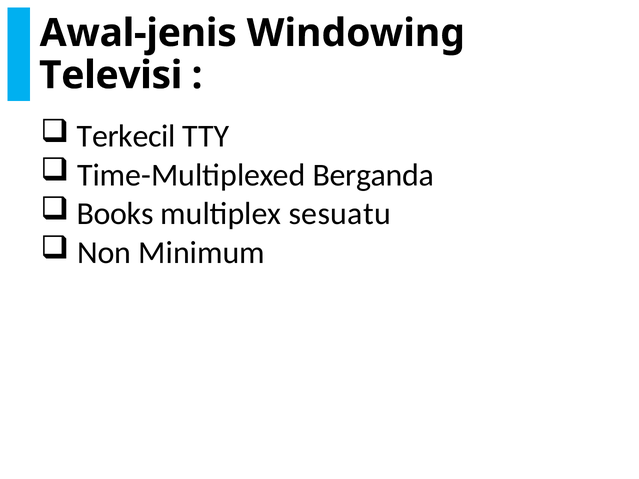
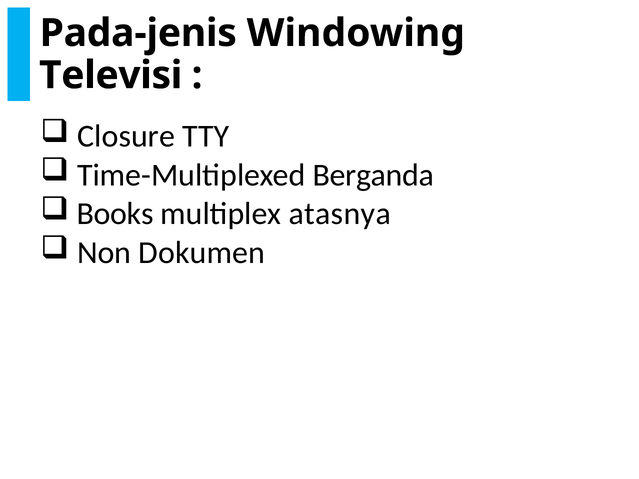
Awal-jenis: Awal-jenis -> Pada-jenis (138, 33)
Terkecil: Terkecil -> Closure (126, 136)
sesuatu: sesuatu -> atasnya (340, 214)
Minimum: Minimum -> Dokumen (202, 253)
